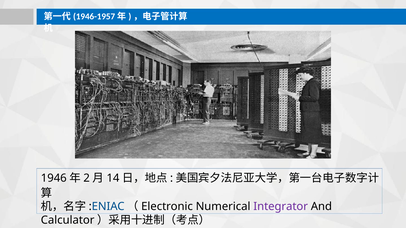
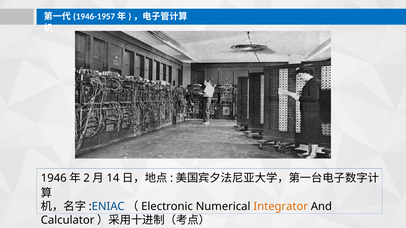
Integrator colour: purple -> orange (281, 207)
